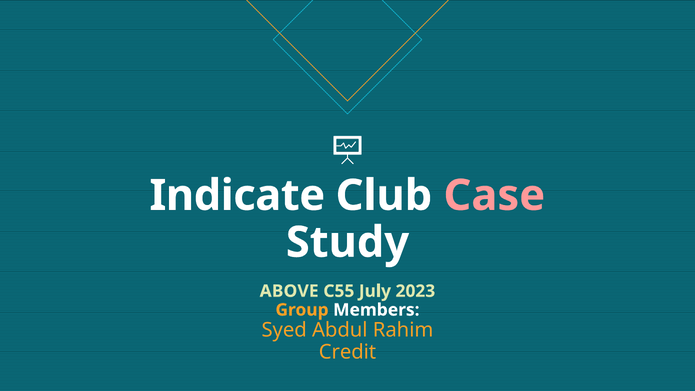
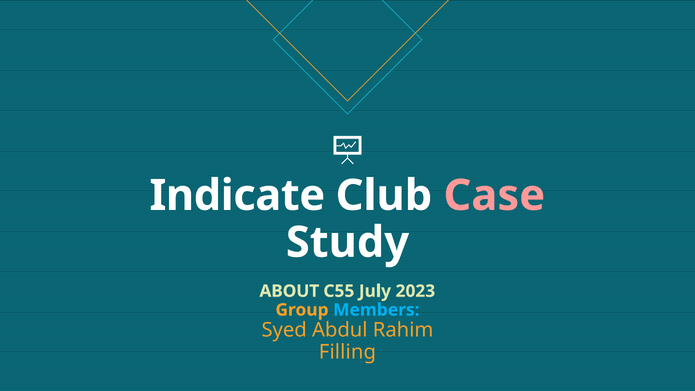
ABOVE: ABOVE -> ABOUT (289, 291)
Members colour: white -> light blue (376, 310)
Credit: Credit -> Filling (347, 352)
